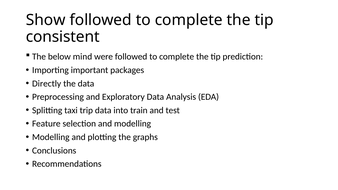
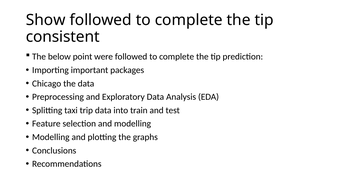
mind: mind -> point (83, 57)
Directly: Directly -> Chicago (47, 84)
